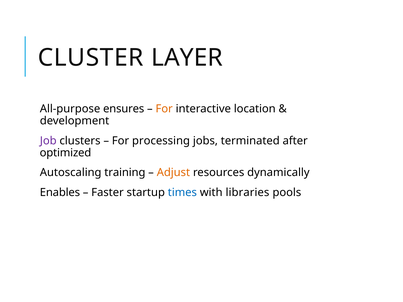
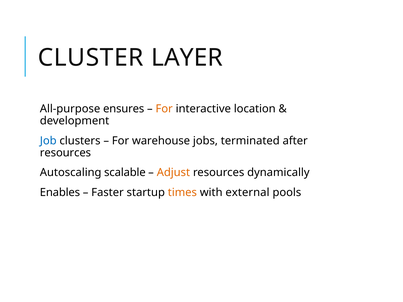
Job colour: purple -> blue (48, 141)
processing: processing -> warehouse (161, 141)
optimized: optimized -> resources (65, 153)
training: training -> scalable (125, 173)
times colour: blue -> orange (182, 193)
libraries: libraries -> external (247, 193)
